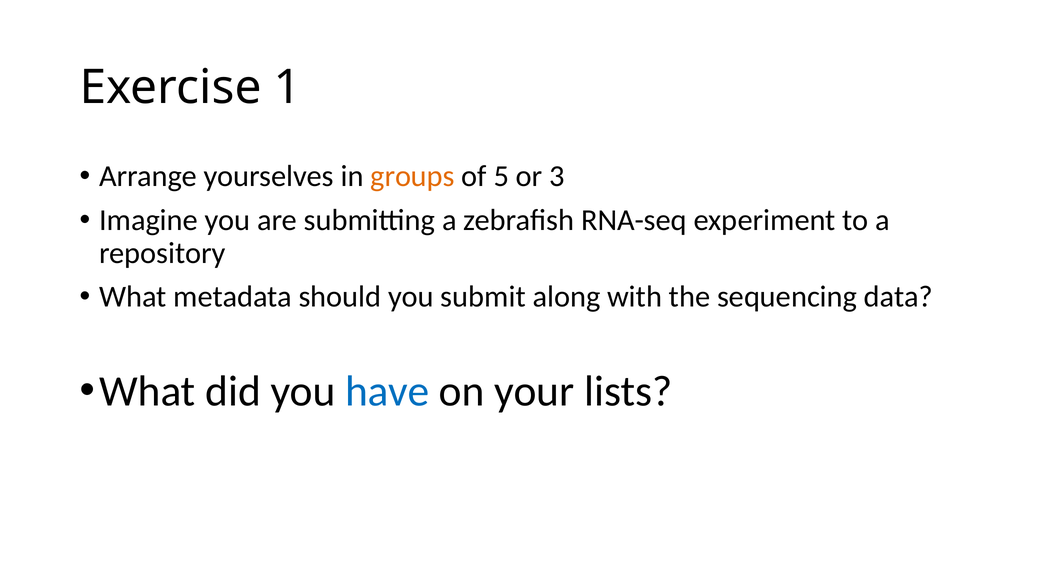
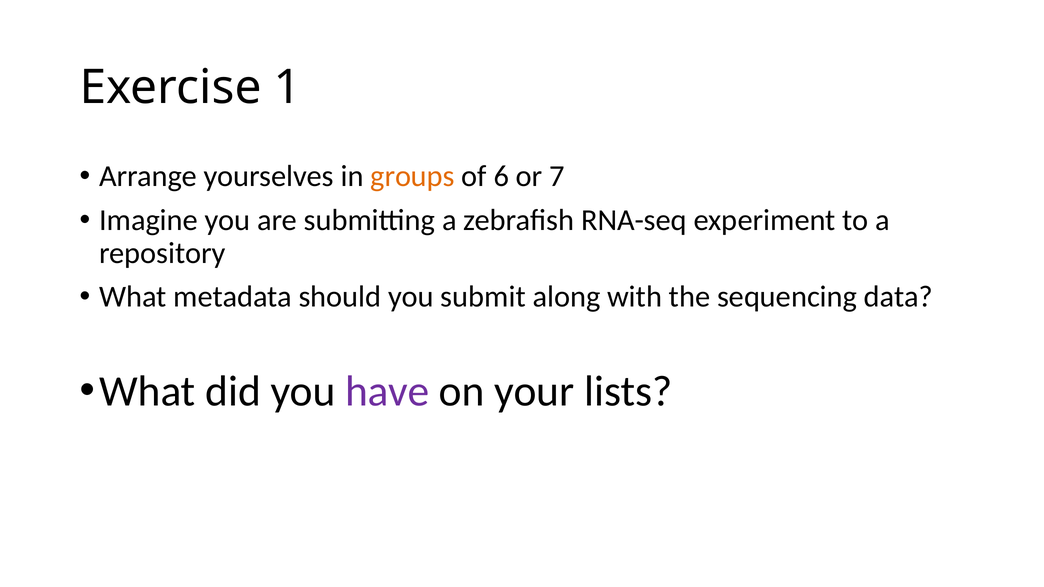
5: 5 -> 6 (501, 177)
3: 3 -> 7 (557, 177)
have colour: blue -> purple (387, 391)
